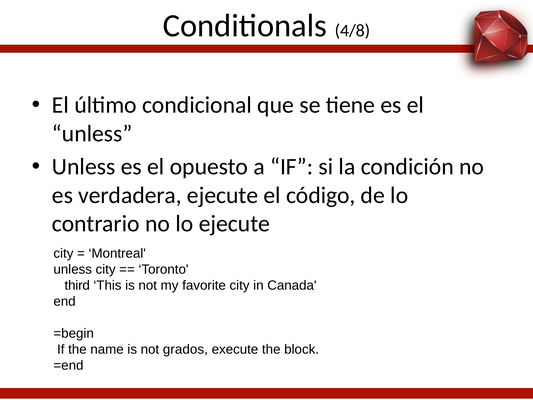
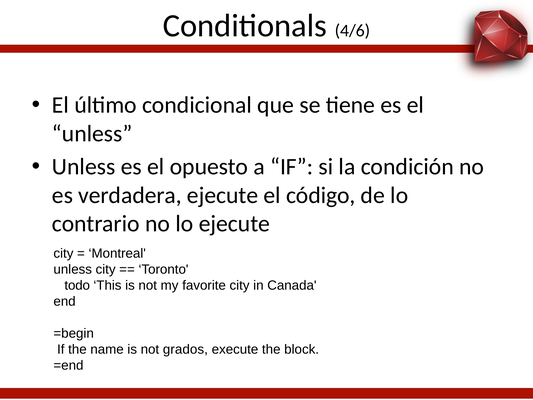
4/8: 4/8 -> 4/6 (352, 30)
third: third -> todo (77, 285)
